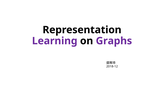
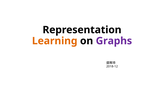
Learning colour: purple -> orange (55, 41)
